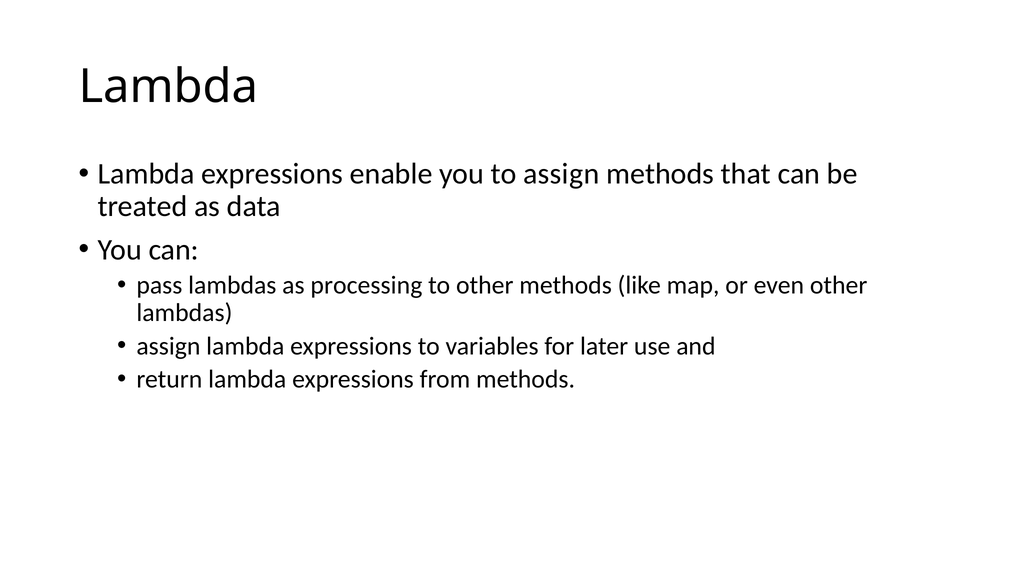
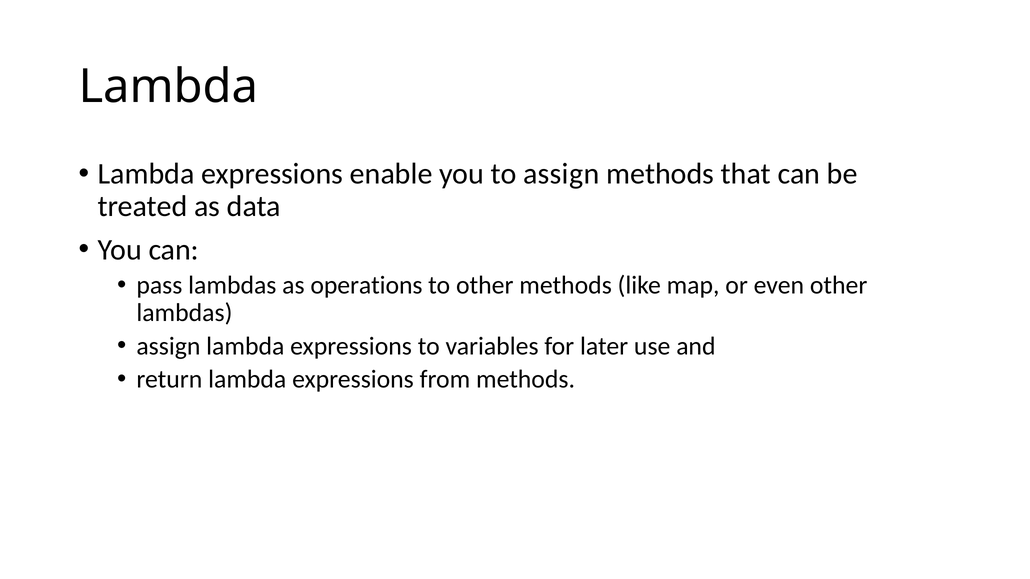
processing: processing -> operations (366, 285)
